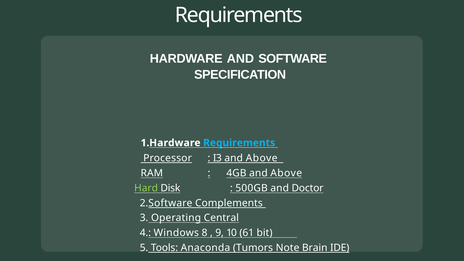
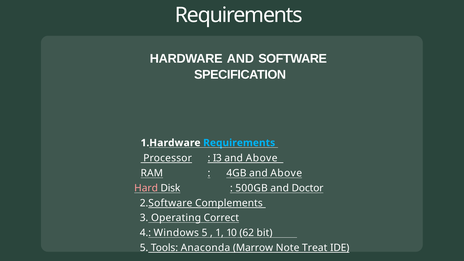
Hard colour: light green -> pink (146, 188)
Central: Central -> Correct (221, 218)
Windows 8: 8 -> 5 (205, 233)
9: 9 -> 1 (220, 233)
61: 61 -> 62 (247, 233)
Tumors: Tumors -> Marrow (253, 248)
Brain: Brain -> Treat (315, 248)
